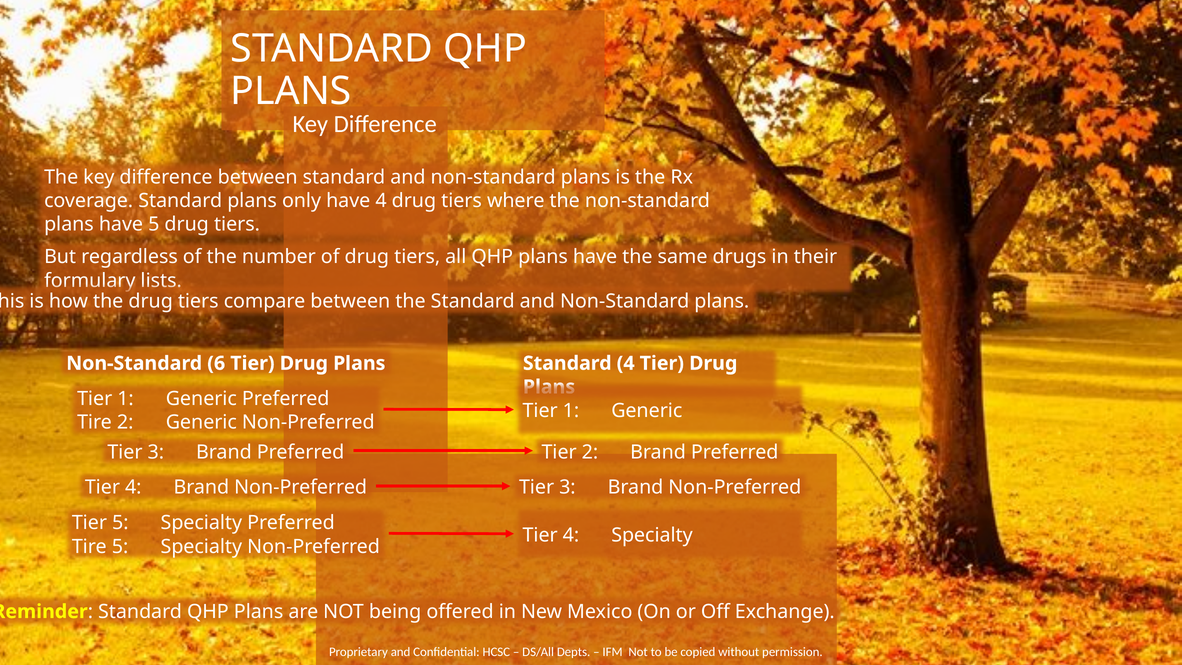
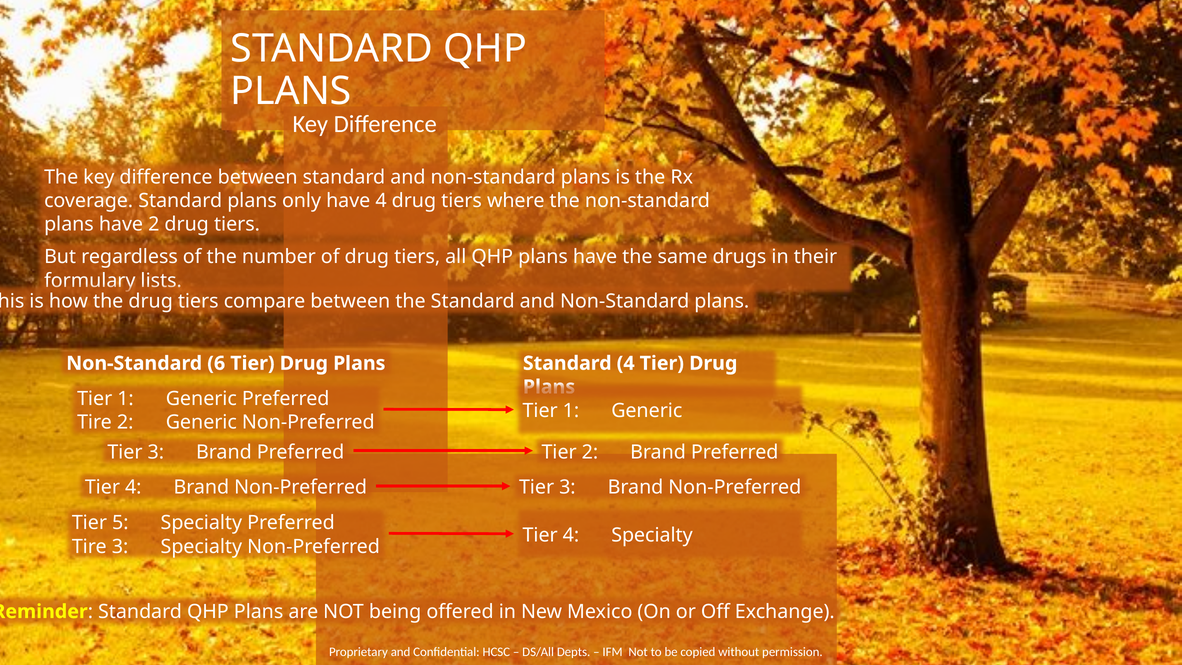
have 5: 5 -> 2 (154, 224)
Tire 5: 5 -> 3 (120, 546)
